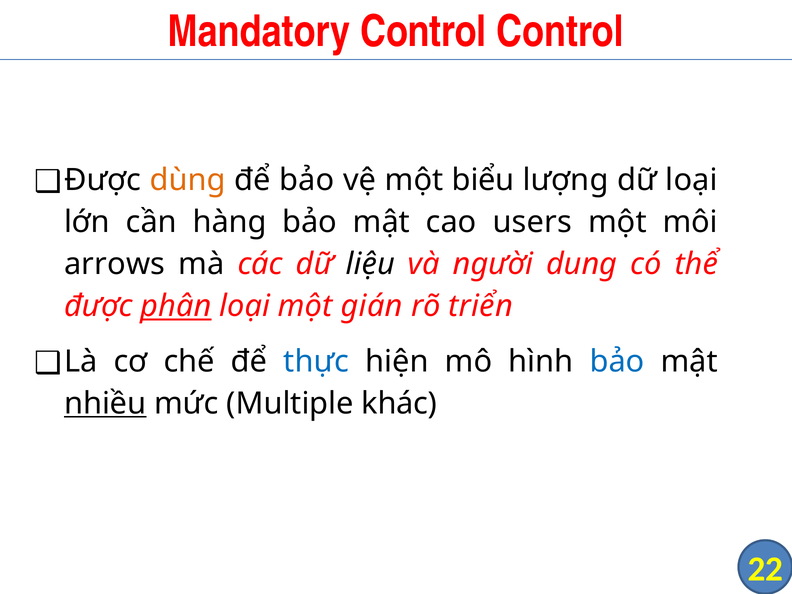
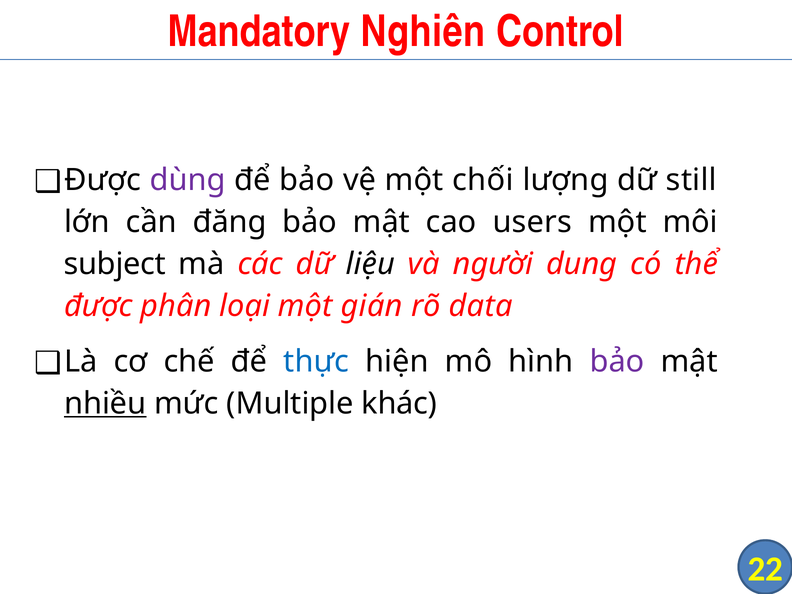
Mandatory Control: Control -> Nghiên (423, 32)
dùng colour: orange -> purple (188, 180)
biểu: biểu -> chối (483, 180)
dữ loại: loại -> still (691, 180)
hàng: hàng -> đăng (230, 222)
arrows: arrows -> subject (115, 264)
phân underline: present -> none (176, 306)
triển: triển -> data (481, 306)
bảo colour: blue -> purple (617, 361)
